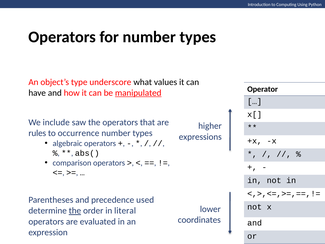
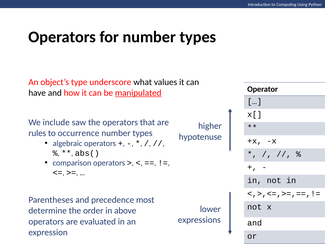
expressions: expressions -> hypotenuse (200, 137)
used: used -> most (145, 200)
the underline: present -> none (75, 211)
literal: literal -> above (125, 211)
coordinates: coordinates -> expressions (199, 220)
